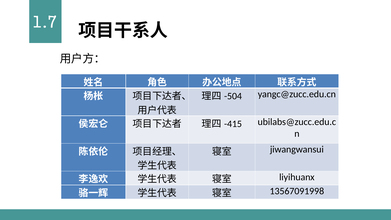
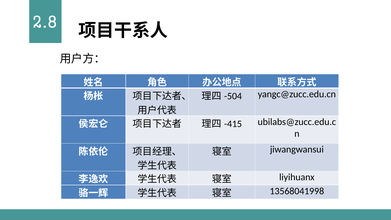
1.7: 1.7 -> 2.8 (45, 22)
13567091998: 13567091998 -> 13568041998 (297, 191)
